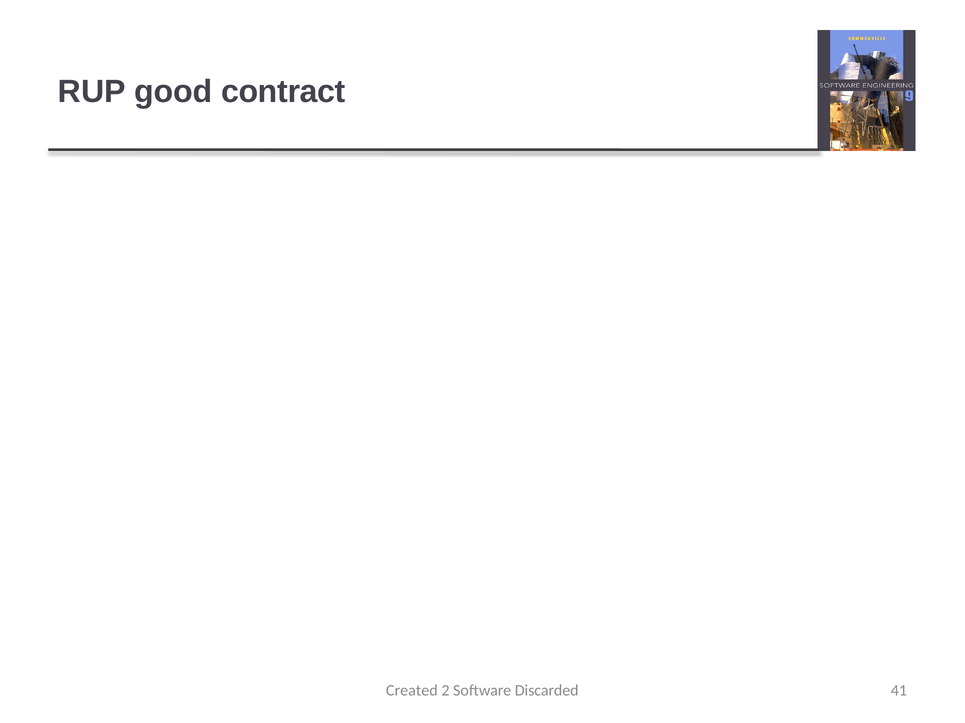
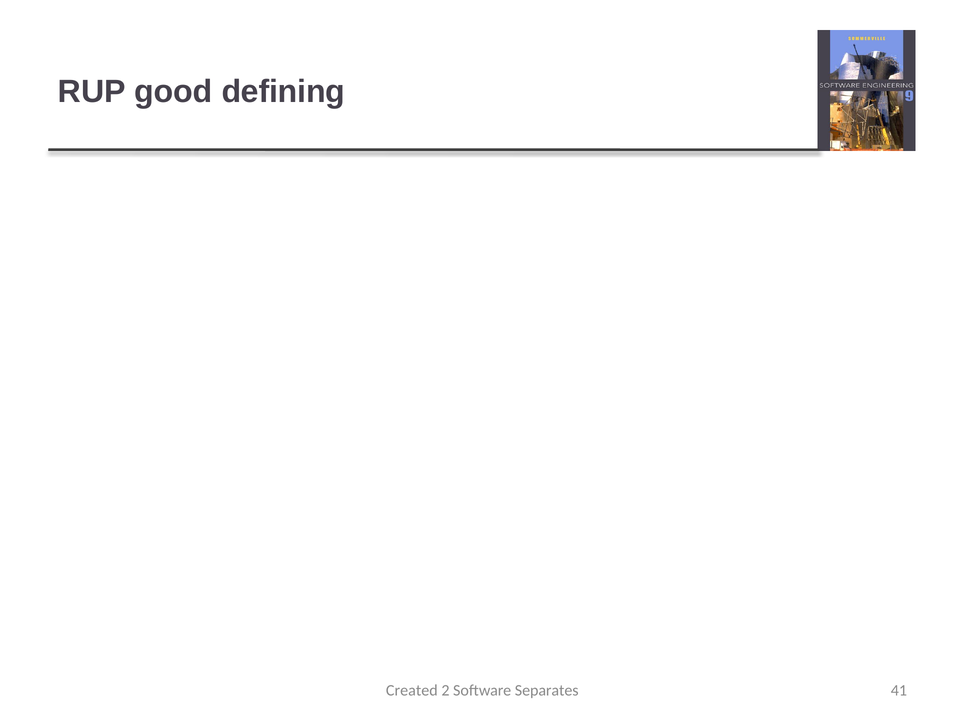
contract: contract -> defining (283, 92)
Discarded: Discarded -> Separates (547, 691)
